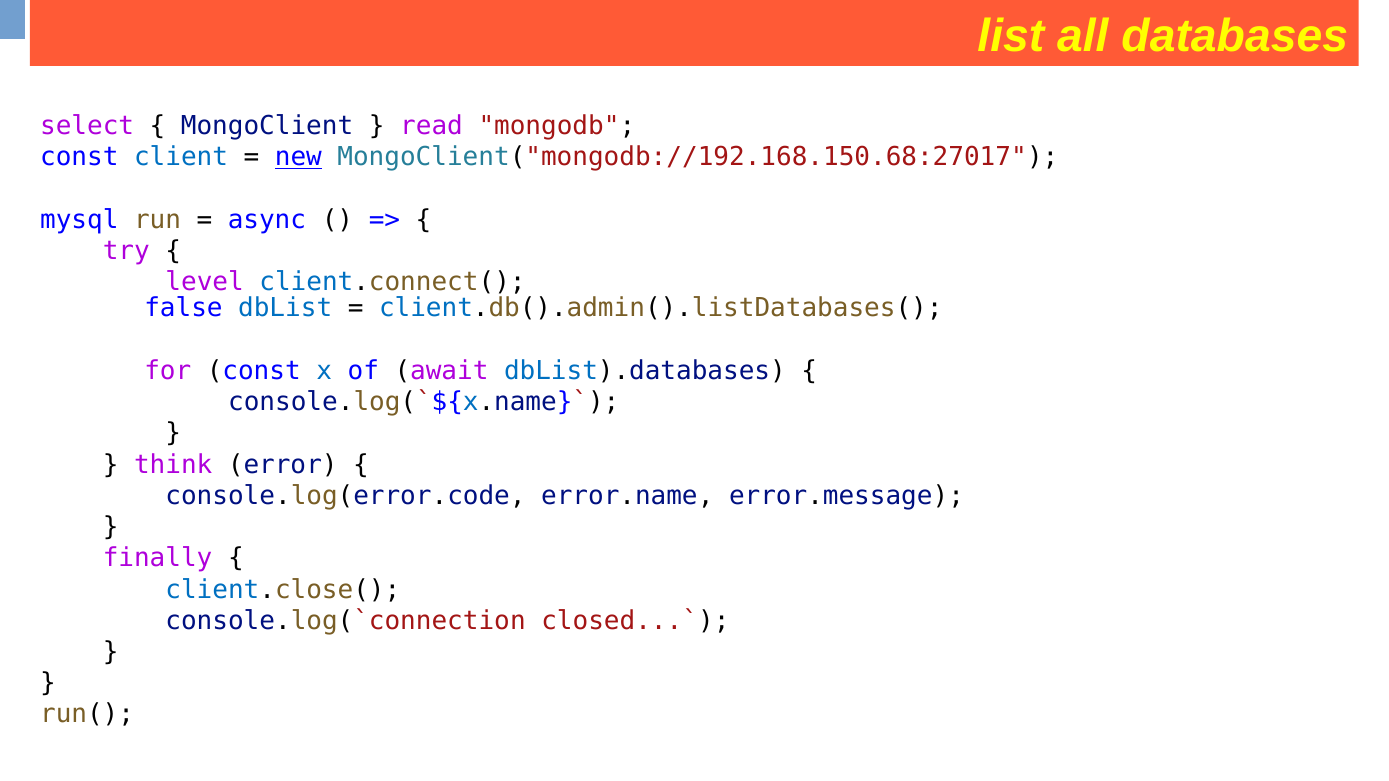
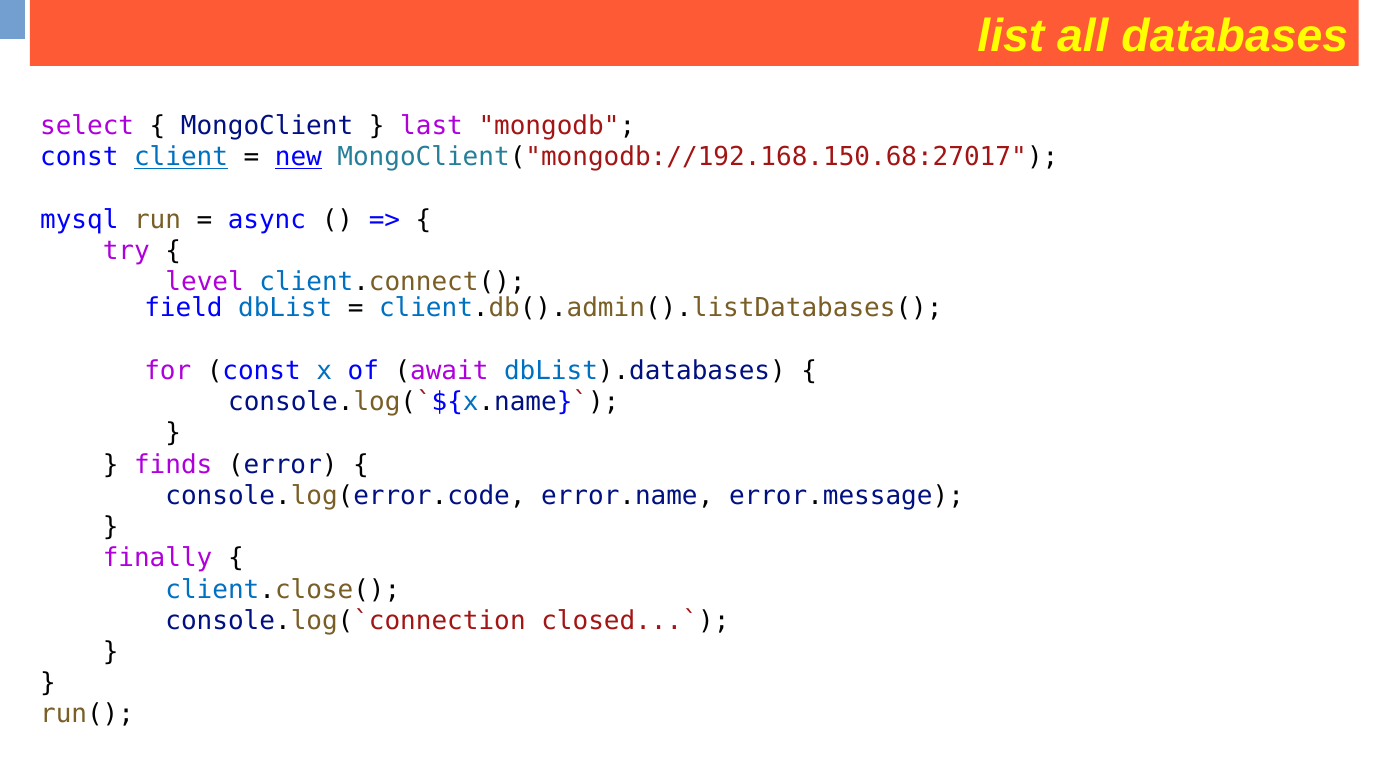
read: read -> last (432, 126)
client underline: none -> present (181, 157)
false: false -> field (183, 308)
think: think -> finds (173, 465)
